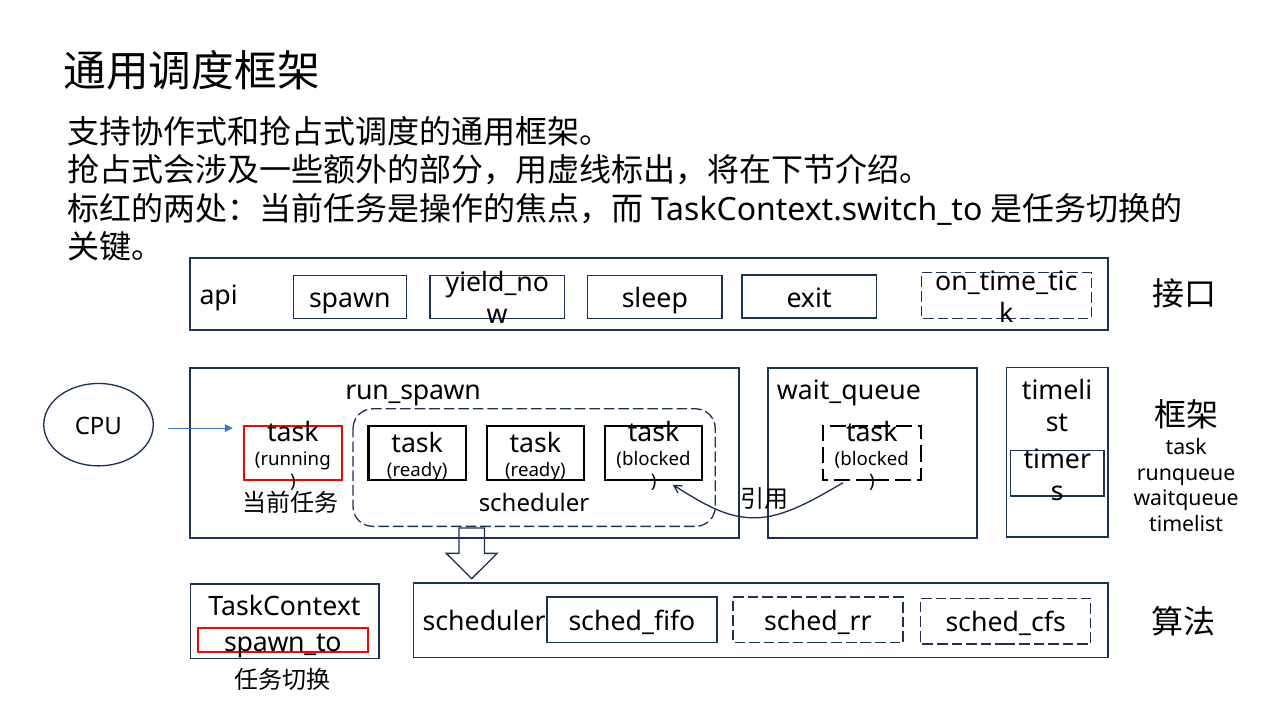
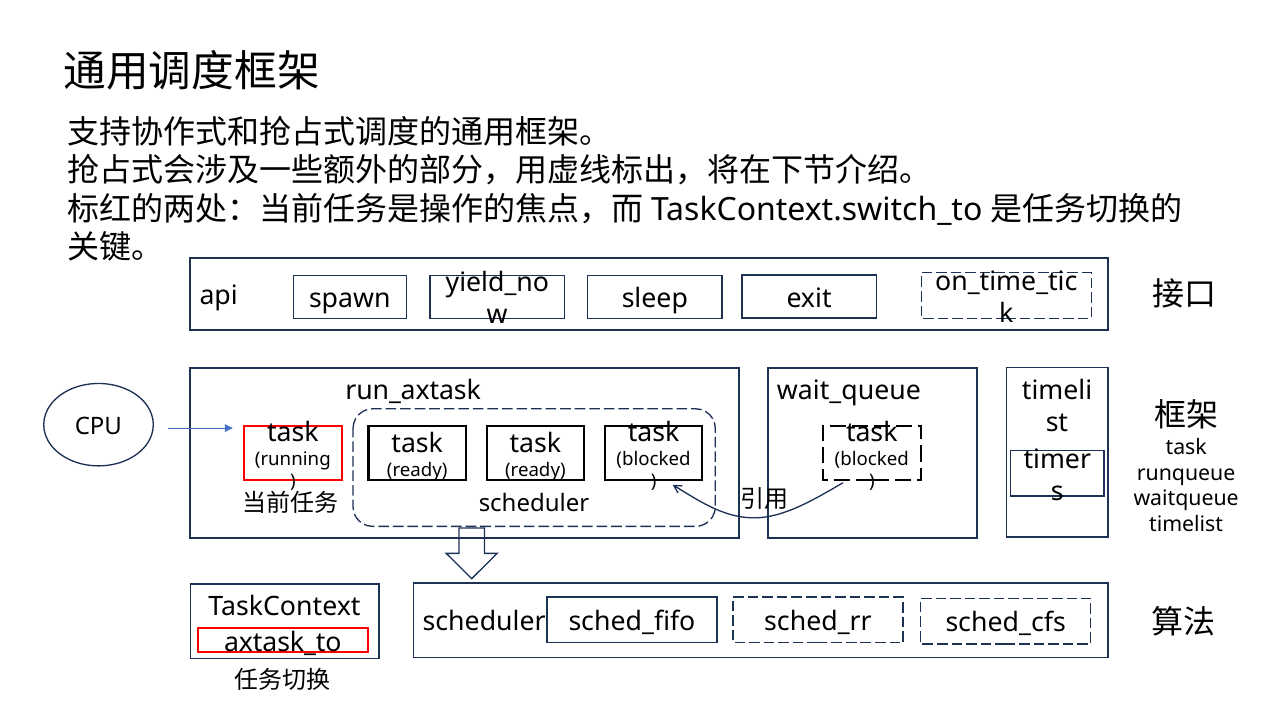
run_spawn: run_spawn -> run_axtask (413, 390)
spawn_to: spawn_to -> axtask_to (283, 642)
